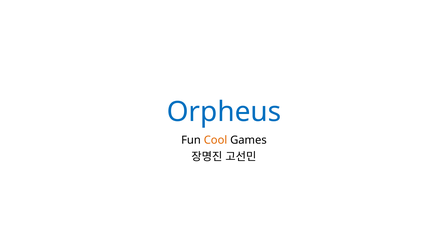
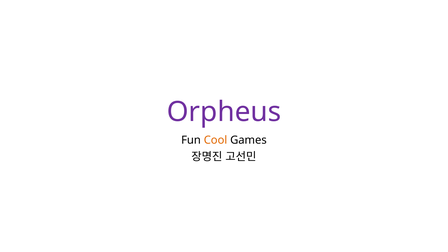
Orpheus colour: blue -> purple (224, 112)
